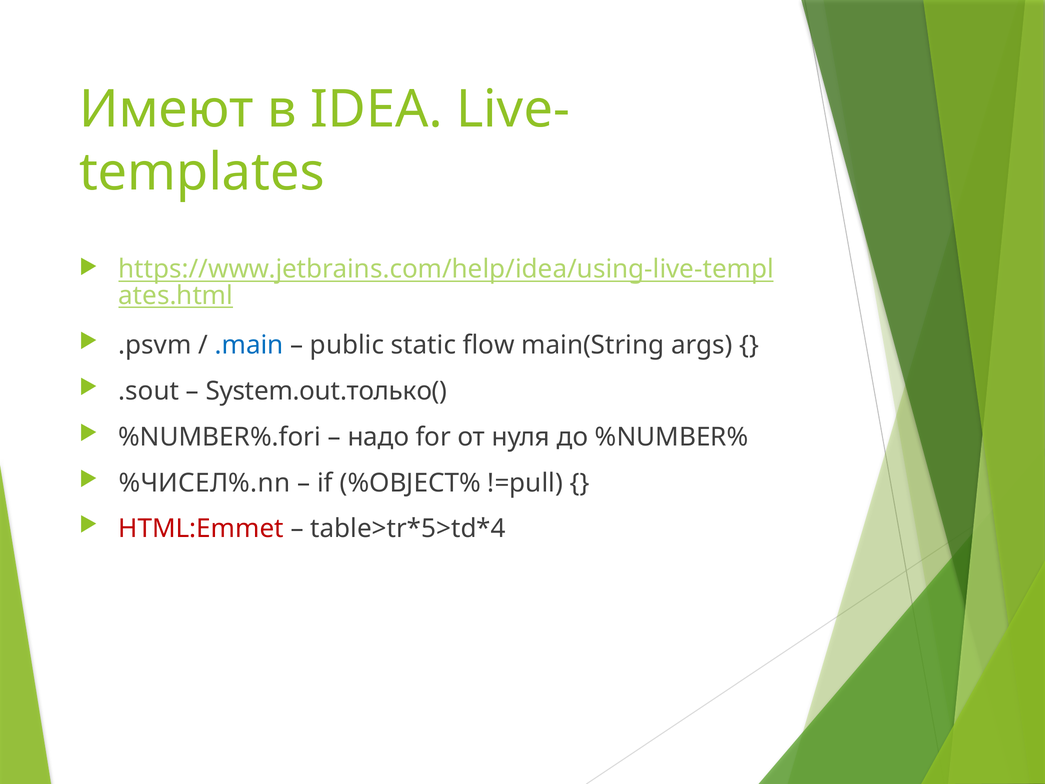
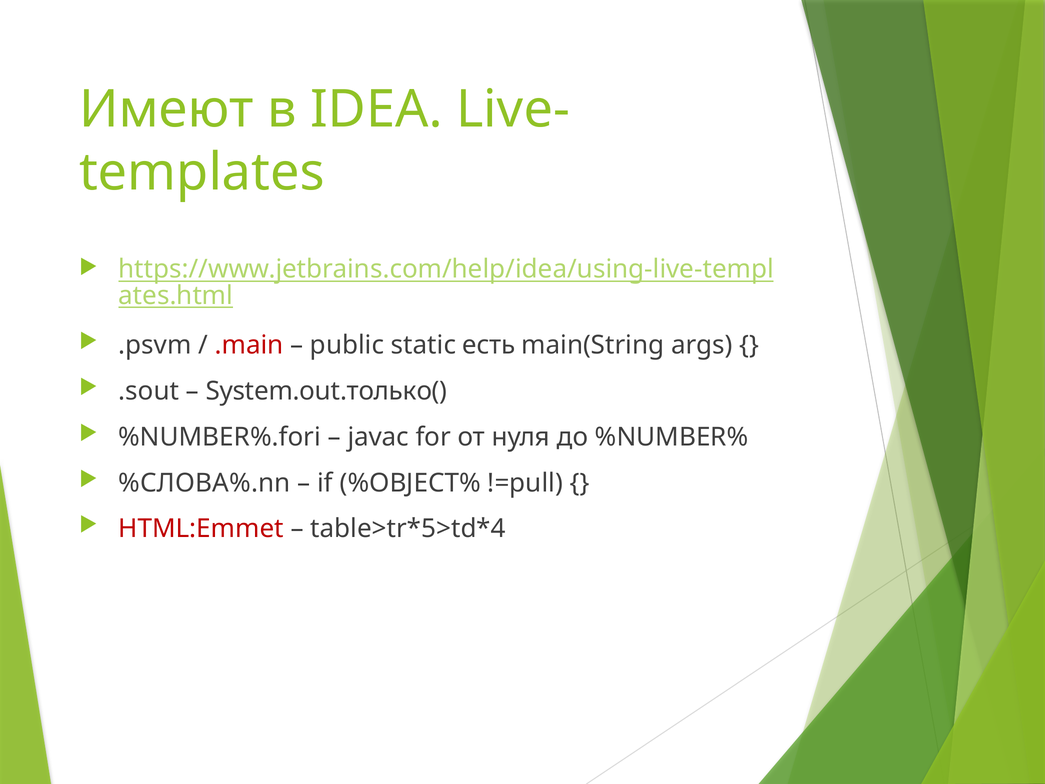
.main colour: blue -> red (249, 345)
flow: flow -> есть (489, 345)
надо: надо -> javac (378, 437)
%ЧИСЕЛ%.nn: %ЧИСЕЛ%.nn -> %СЛОВА%.nn (204, 483)
